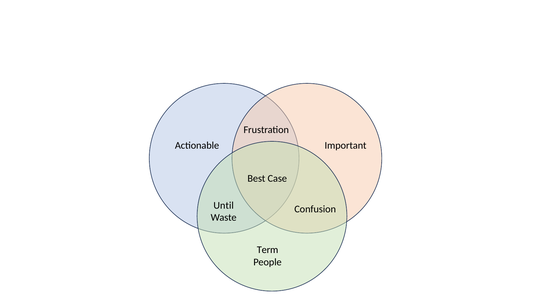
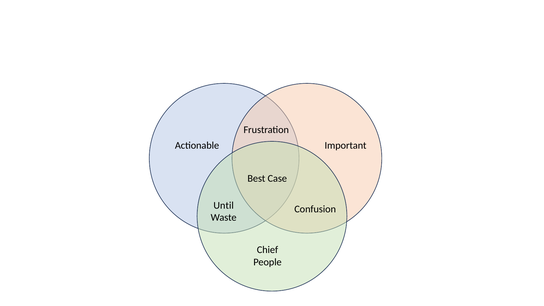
Term: Term -> Chief (267, 250)
